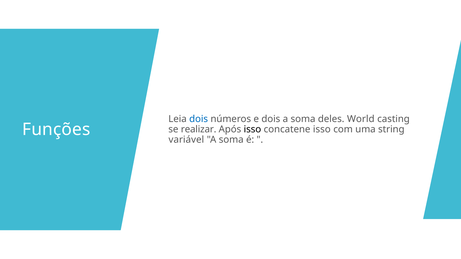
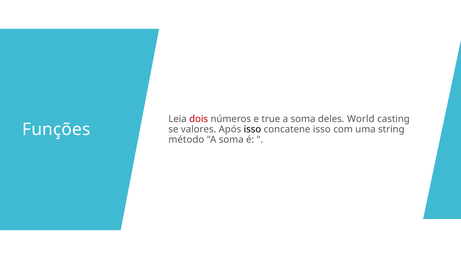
dois colour: blue -> red (199, 119)
e dois: dois -> true (271, 119)
realizar: realizar -> valores (199, 130)
variável: variável -> método (186, 140)
